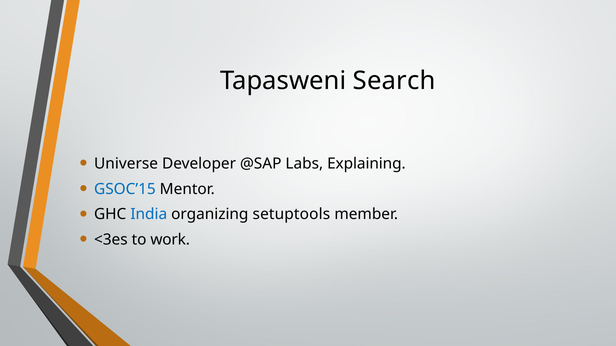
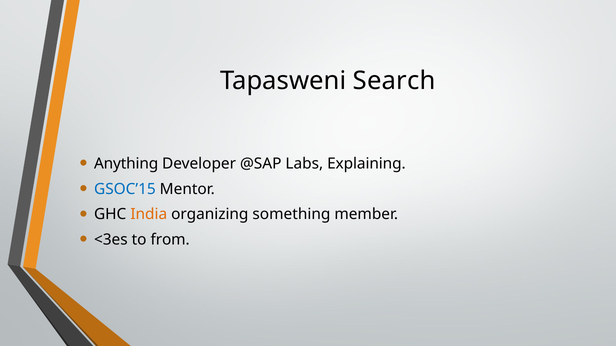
Universe: Universe -> Anything (126, 164)
India colour: blue -> orange (149, 215)
setuptools: setuptools -> something (291, 215)
work: work -> from (170, 240)
